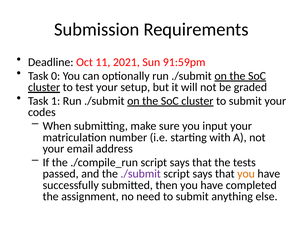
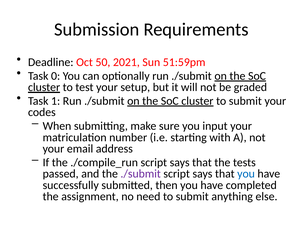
11: 11 -> 50 (103, 62)
91:59pm: 91:59pm -> 51:59pm (184, 62)
you colour: orange -> blue (246, 173)
